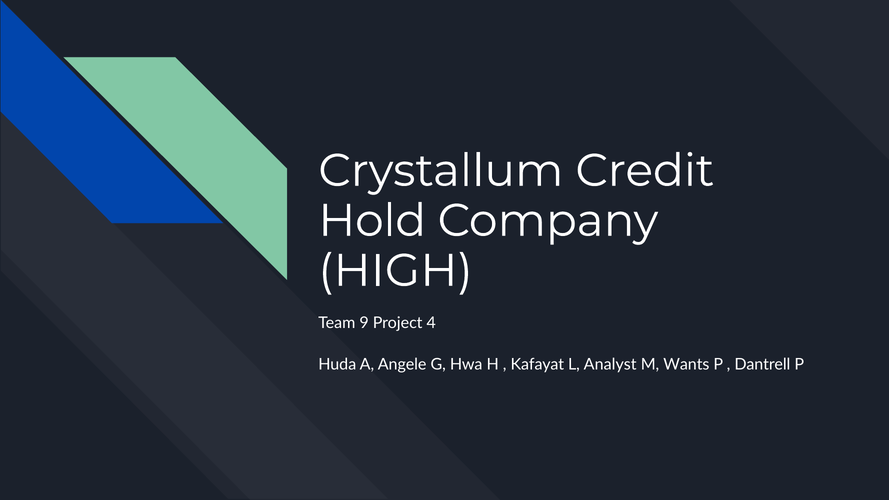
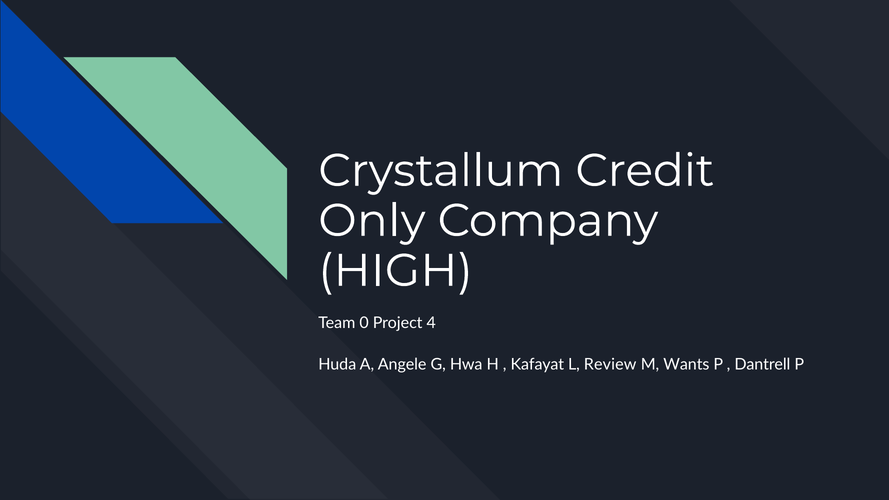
Hold: Hold -> Only (372, 221)
9: 9 -> 0 (364, 323)
Analyst: Analyst -> Review (610, 364)
